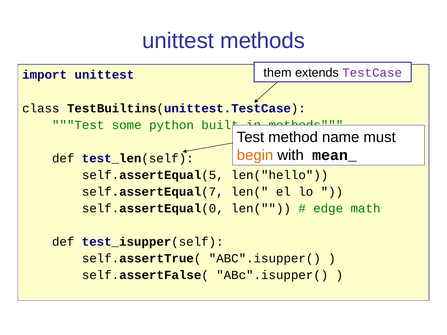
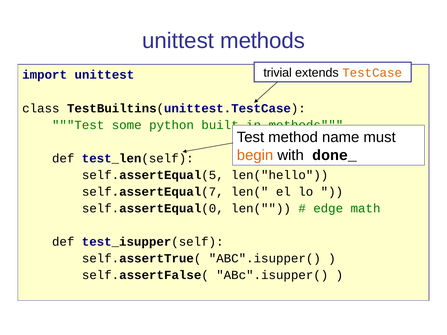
them: them -> trivial (278, 73)
TestCase colour: purple -> orange (372, 73)
mean_: mean_ -> done_ (335, 155)
